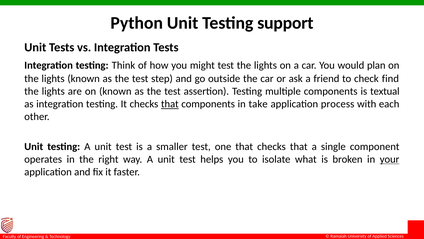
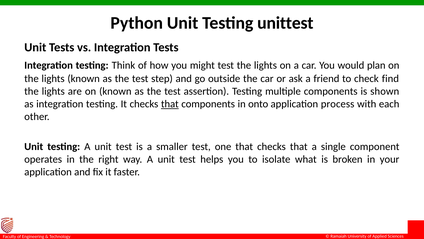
support: support -> unittest (285, 23)
textual: textual -> shown (385, 91)
take: take -> onto (258, 104)
your underline: present -> none (390, 159)
